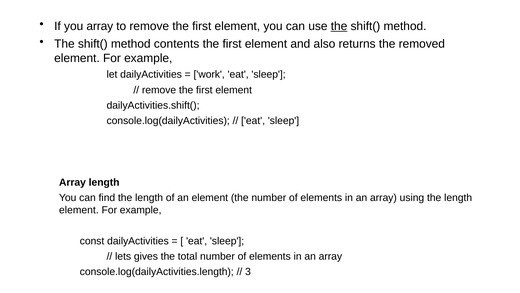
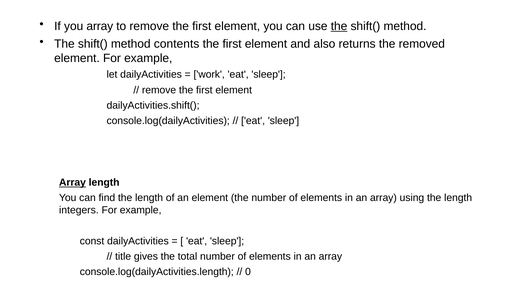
Array underline: none -> present (72, 182)
element: element -> integers (79, 210)
lets: lets -> title (123, 256)
3: 3 -> 0 (248, 271)
